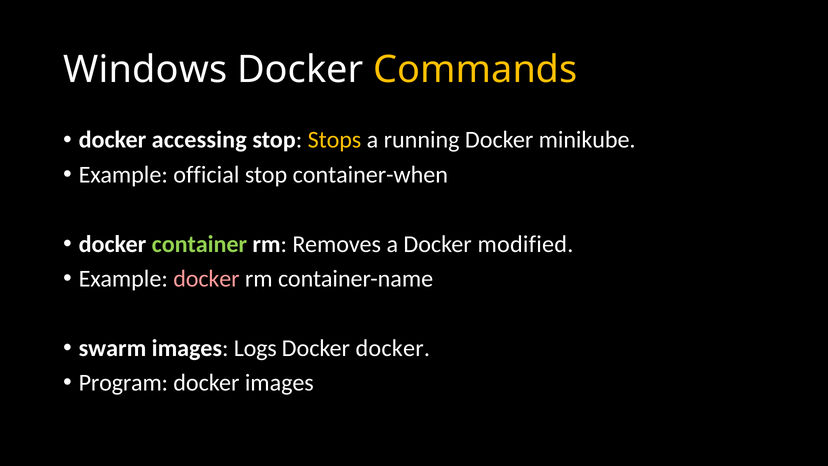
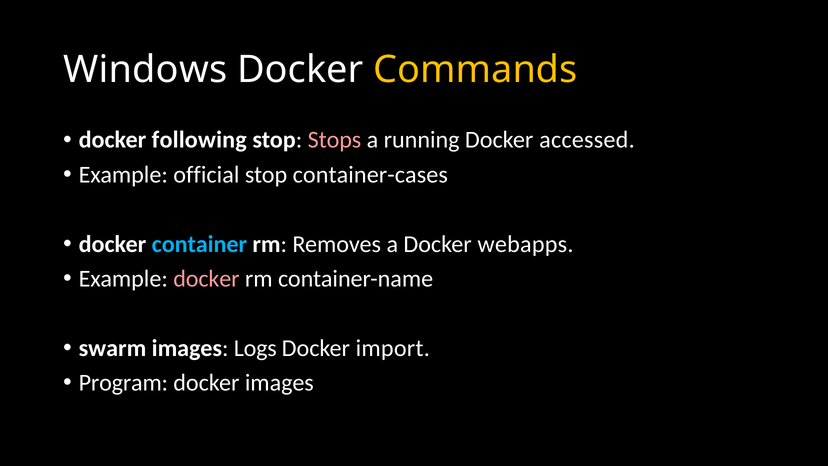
accessing: accessing -> following (199, 140)
Stops colour: yellow -> pink (334, 140)
minikube: minikube -> accessed (587, 140)
container-when: container-when -> container-cases (370, 175)
container colour: light green -> light blue (199, 244)
modified: modified -> webapps (525, 244)
Docker docker: docker -> import (393, 348)
